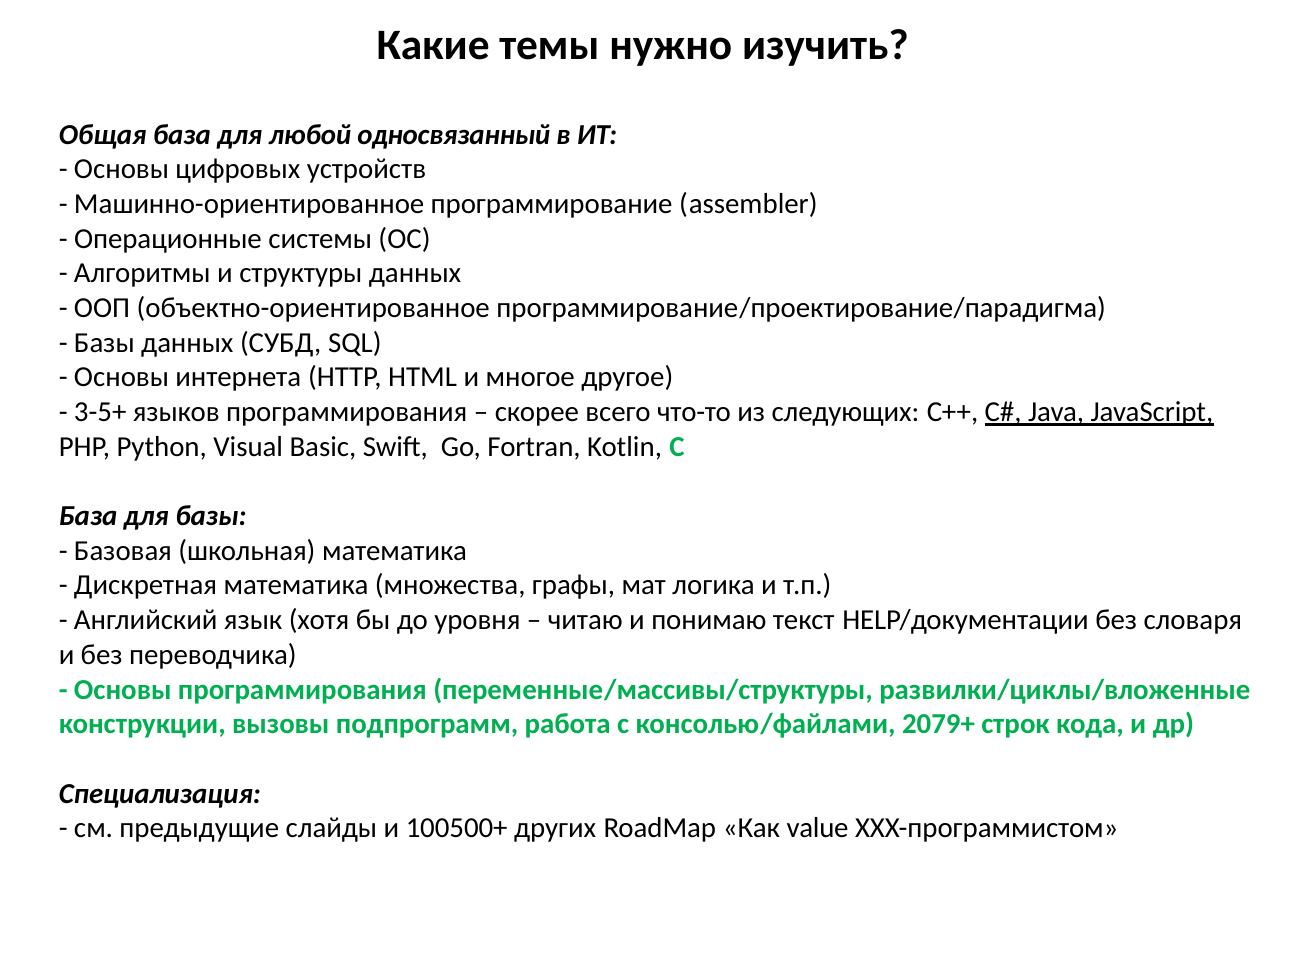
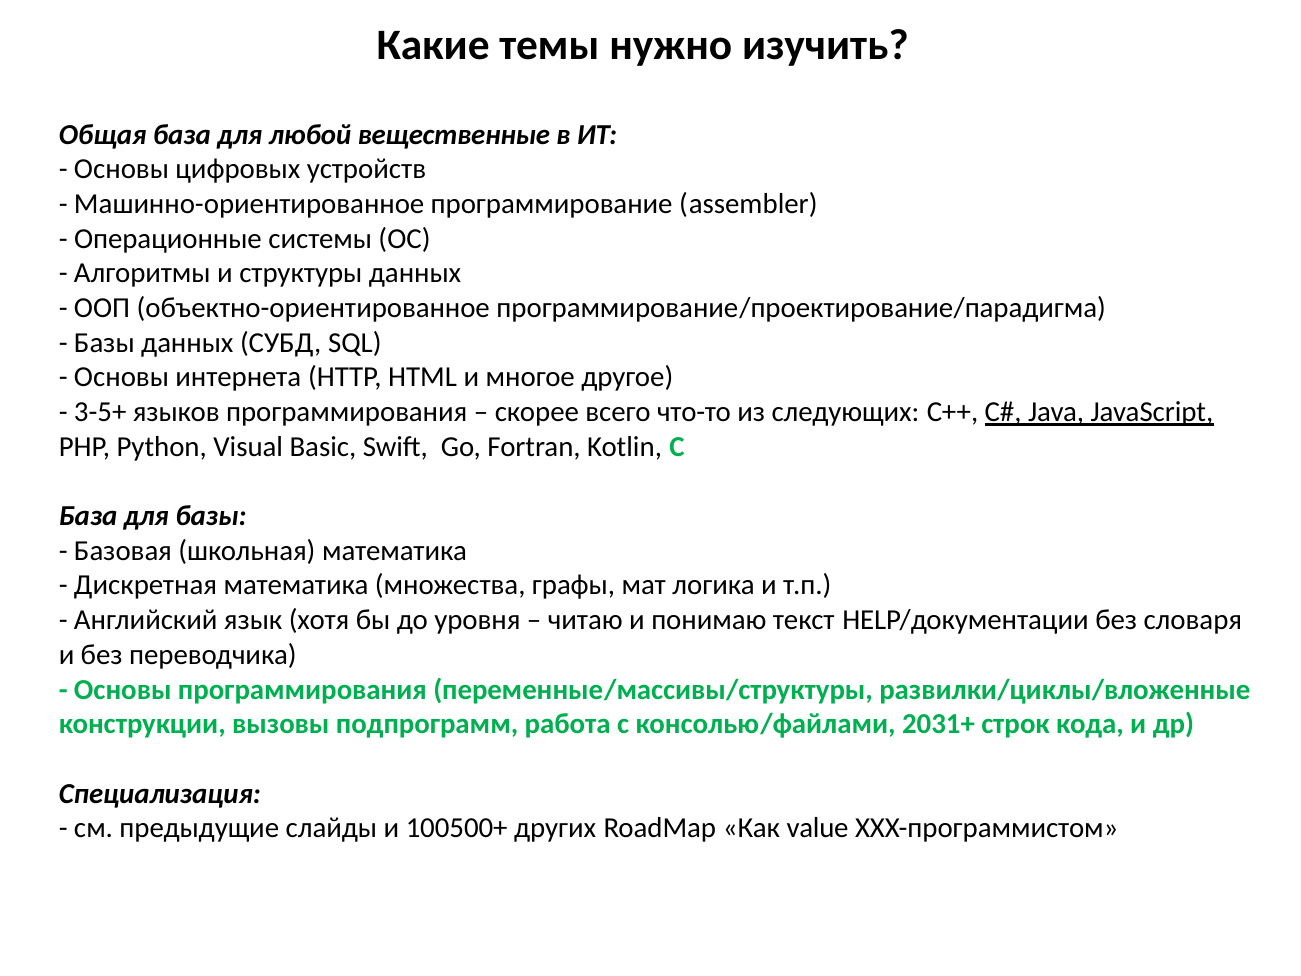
односвязанный: односвязанный -> вещественные (454, 134)
2079+: 2079+ -> 2031+ (939, 724)
